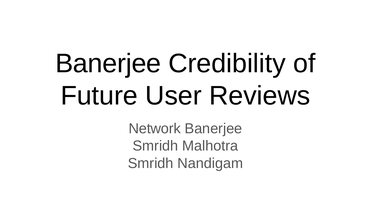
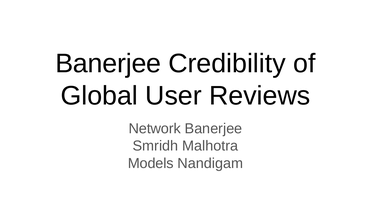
Future: Future -> Global (99, 96)
Smridh: Smridh -> Models (151, 163)
